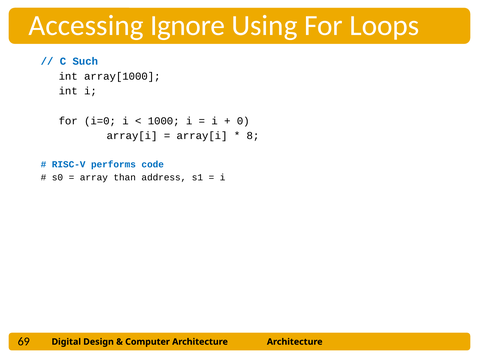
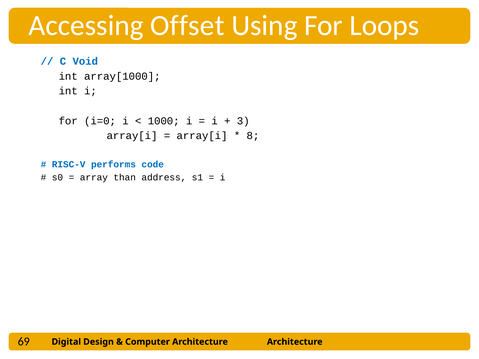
Ignore: Ignore -> Offset (187, 26)
Such: Such -> Void (85, 61)
0: 0 -> 3 (243, 121)
